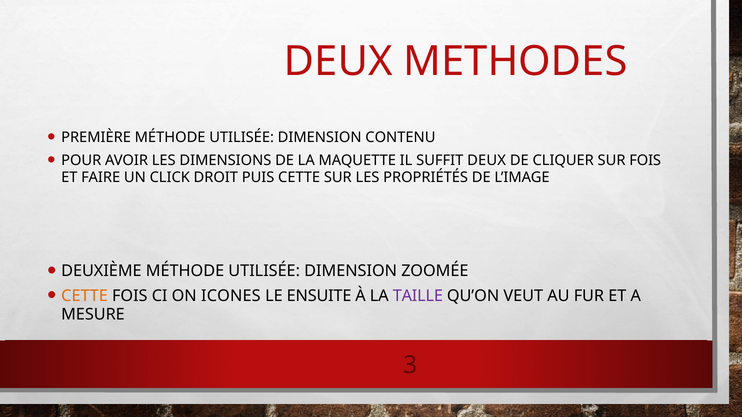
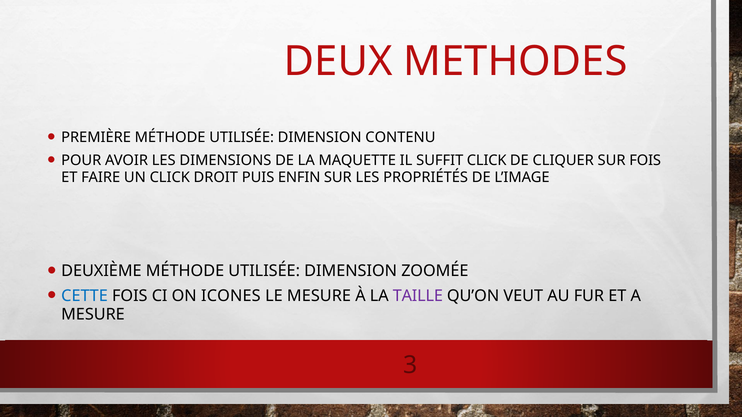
SUFFIT DEUX: DEUX -> CLICK (487, 161)
PUIS CETTE: CETTE -> ENFIN (299, 177)
CETTE colour: orange -> blue (85, 296)
LE ENSUITE: ENSUITE -> MESURE (319, 296)
